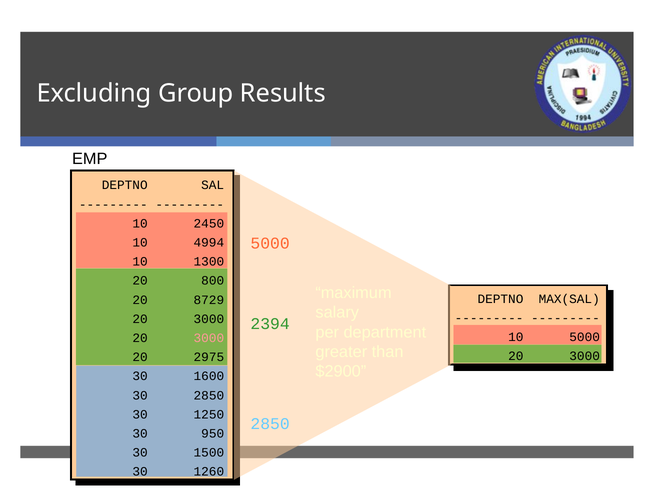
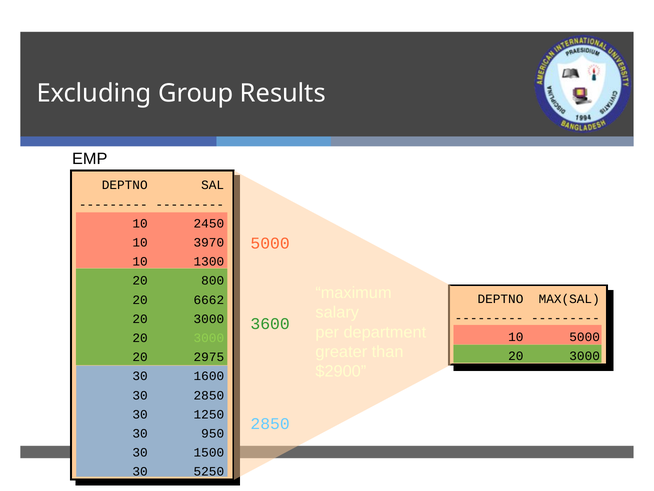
4994: 4994 -> 3970 (209, 242)
8729: 8729 -> 6662 (209, 300)
2394: 2394 -> 3600 (270, 324)
3000 colour: pink -> light green (209, 338)
1260: 1260 -> 5250 (209, 471)
